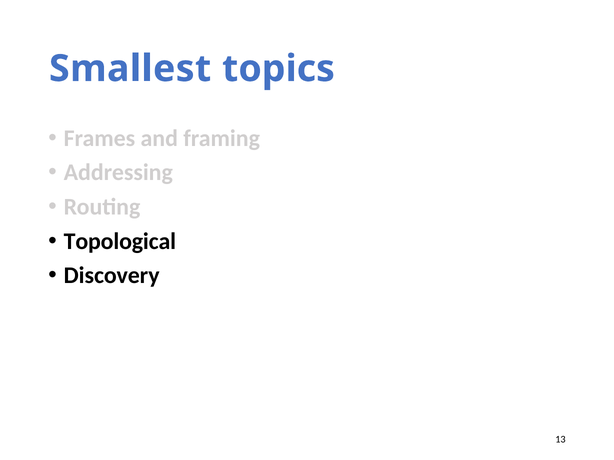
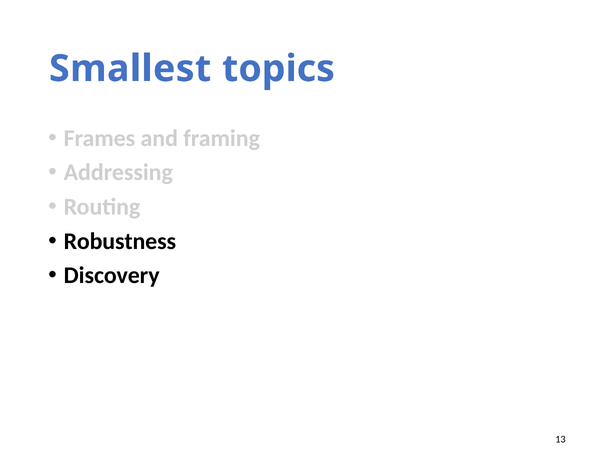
Topological: Topological -> Robustness (120, 241)
